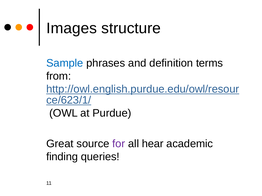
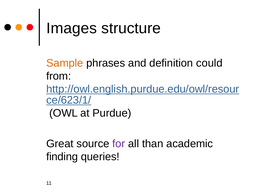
Sample colour: blue -> orange (65, 63)
terms: terms -> could (209, 63)
hear: hear -> than (153, 144)
